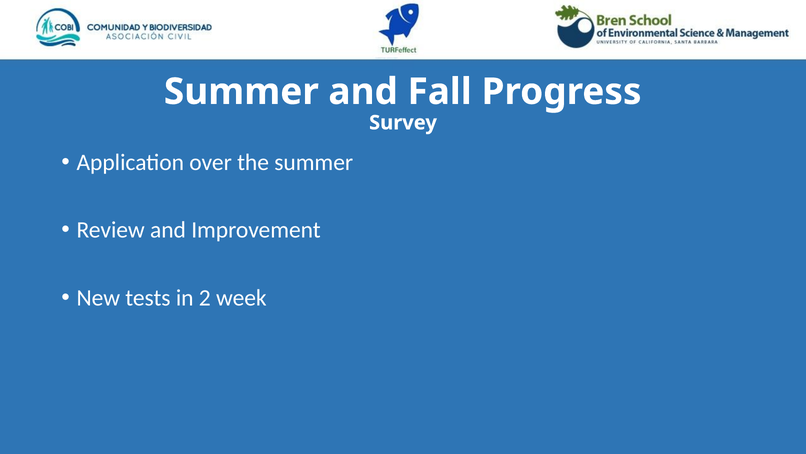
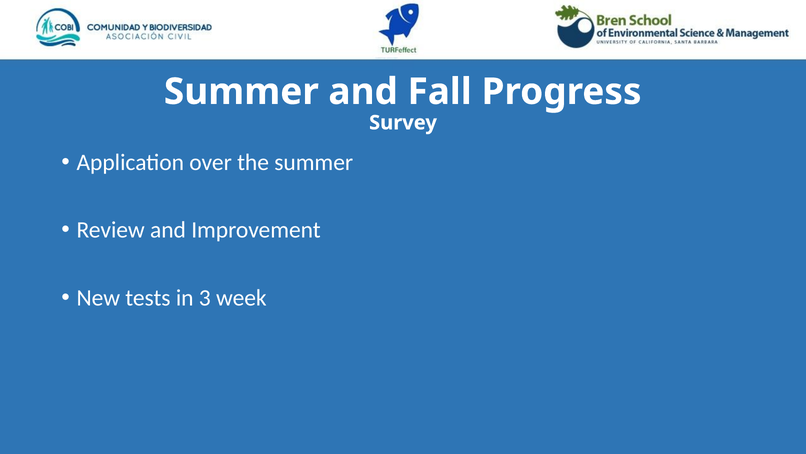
2: 2 -> 3 (205, 297)
